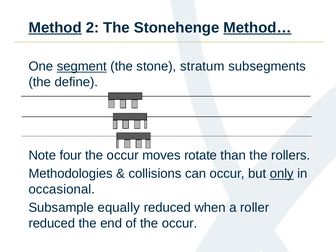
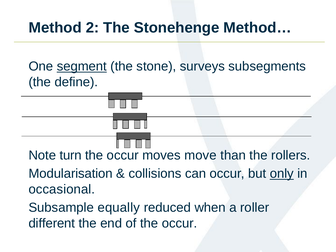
Method underline: present -> none (55, 28)
Method… underline: present -> none (257, 28)
stratum: stratum -> surveys (202, 66)
four: four -> turn (71, 155)
rotate: rotate -> move (201, 155)
Methodologies: Methodologies -> Modularisation (71, 174)
reduced: reduced -> different (52, 223)
